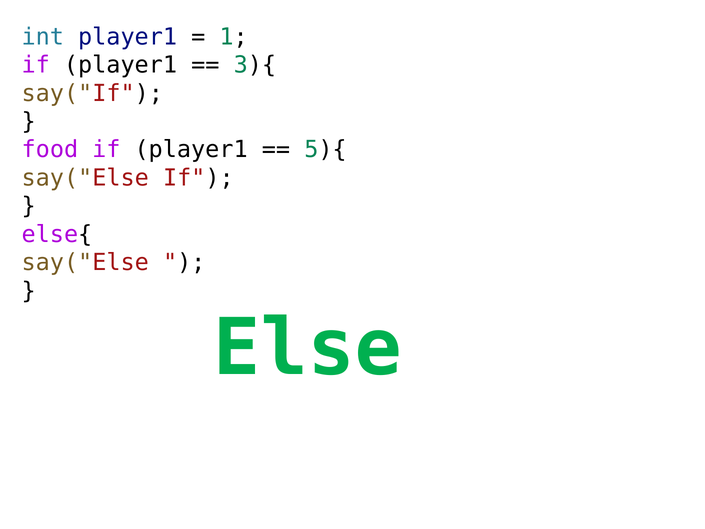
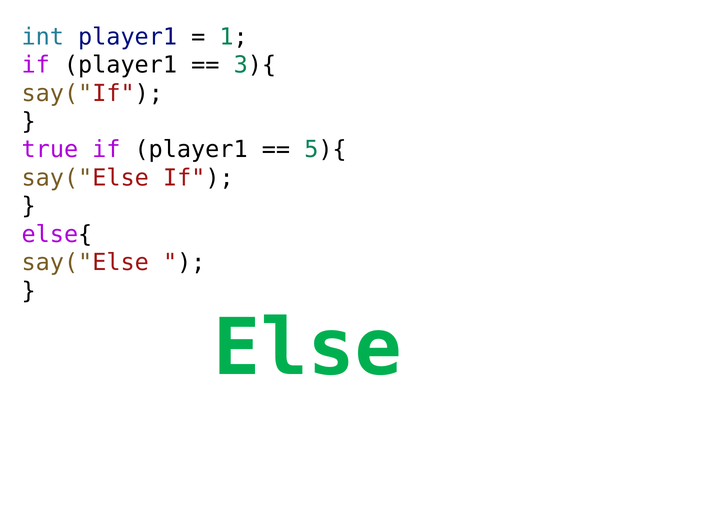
food: food -> true (50, 150)
